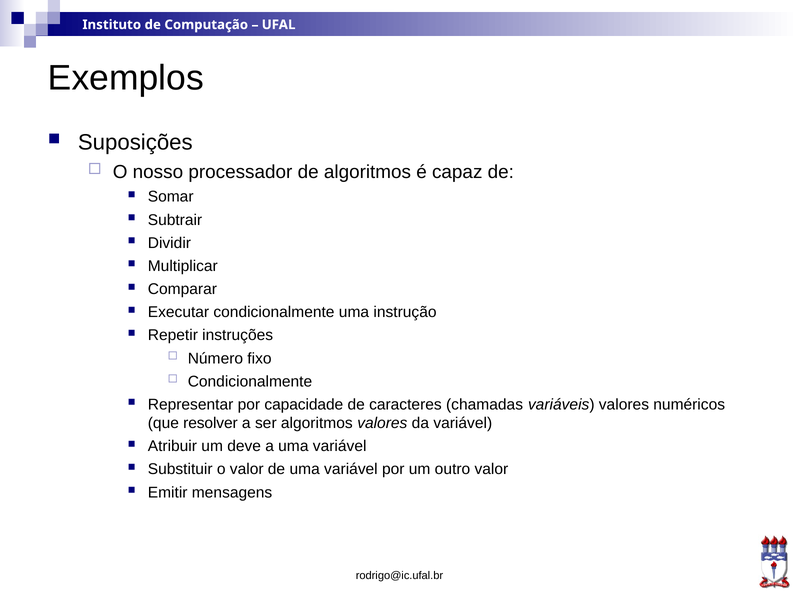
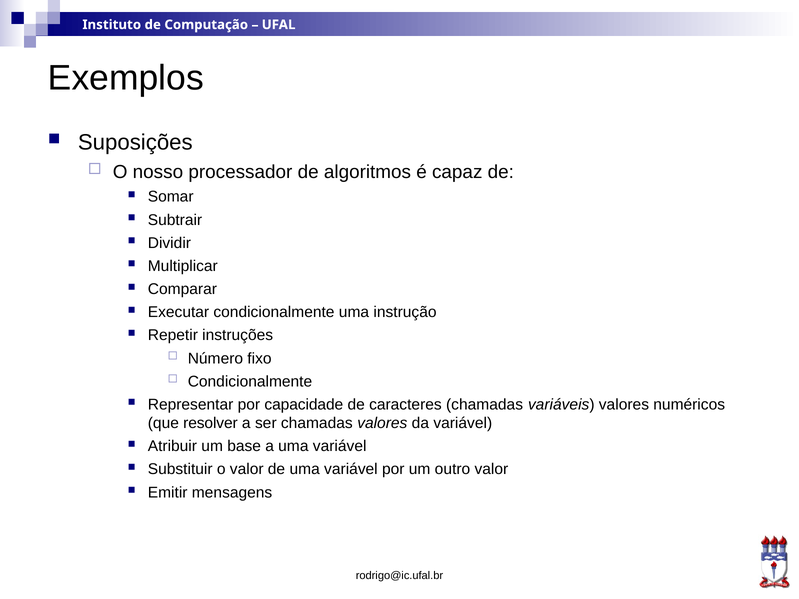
ser algoritmos: algoritmos -> chamadas (317, 423)
deve: deve -> base (244, 446)
